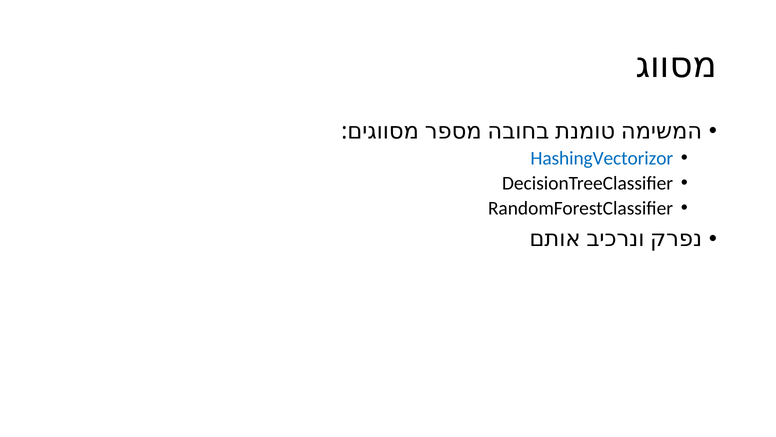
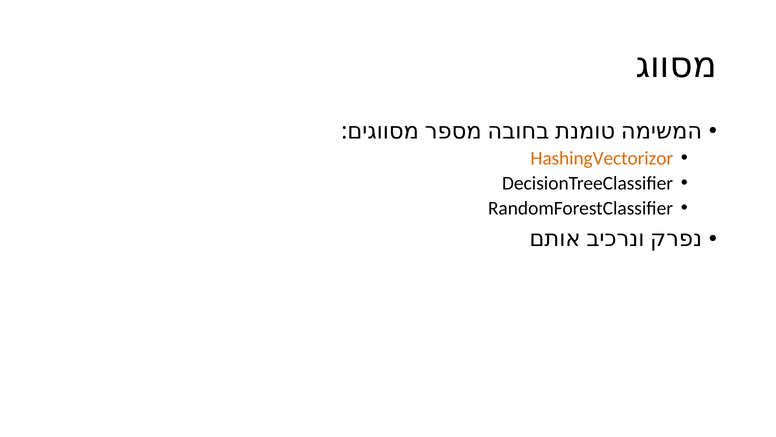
HashingVectorizor colour: blue -> orange (602, 158)
